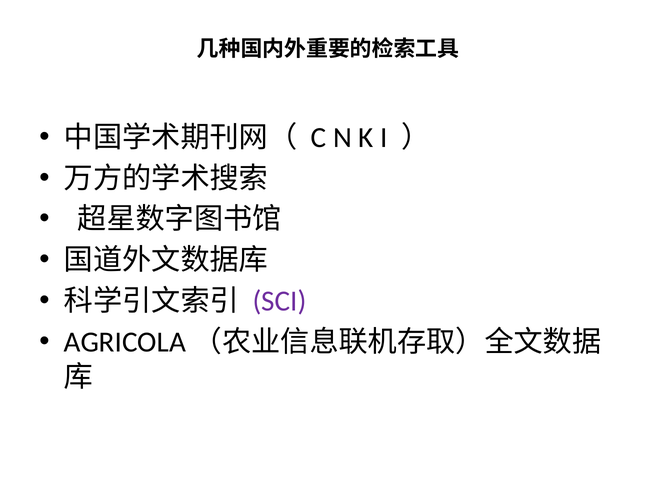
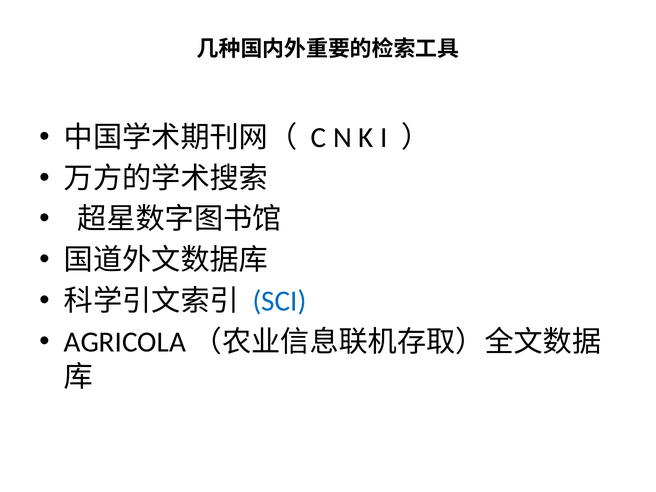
SCI colour: purple -> blue (280, 301)
